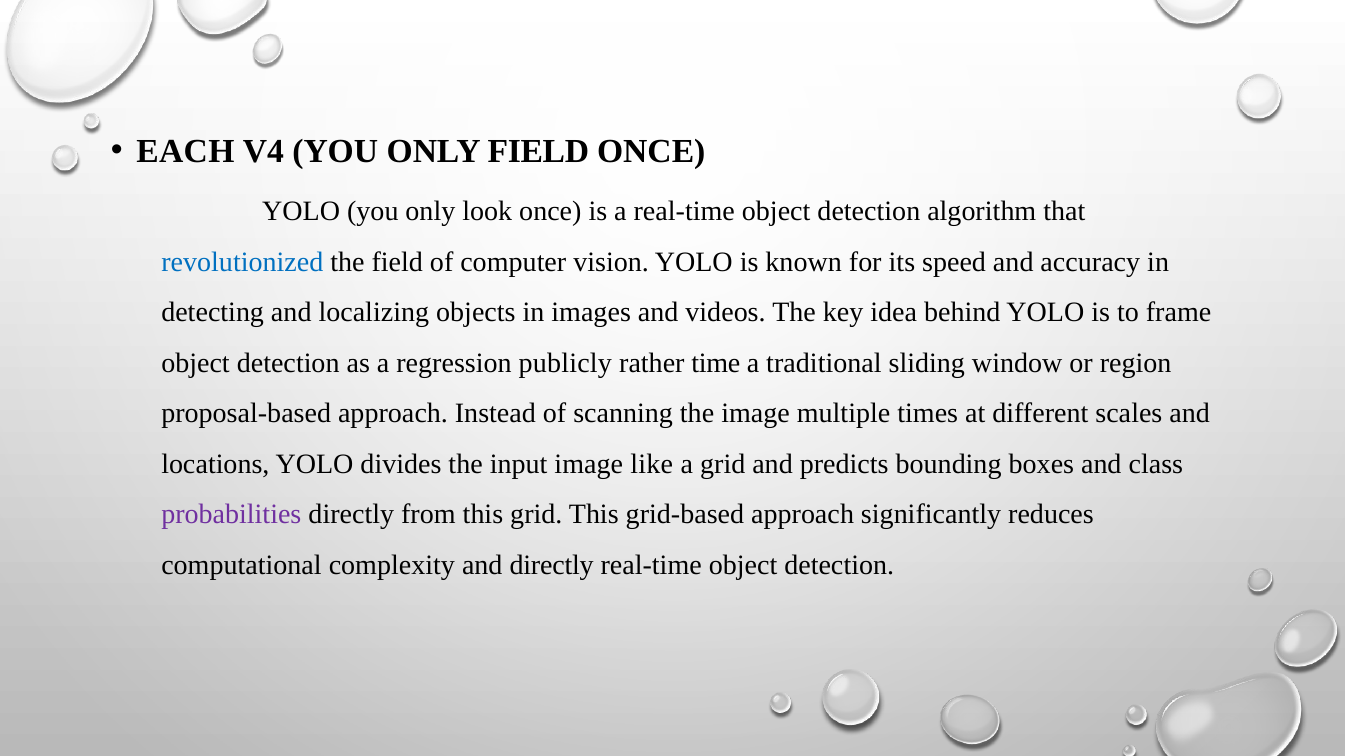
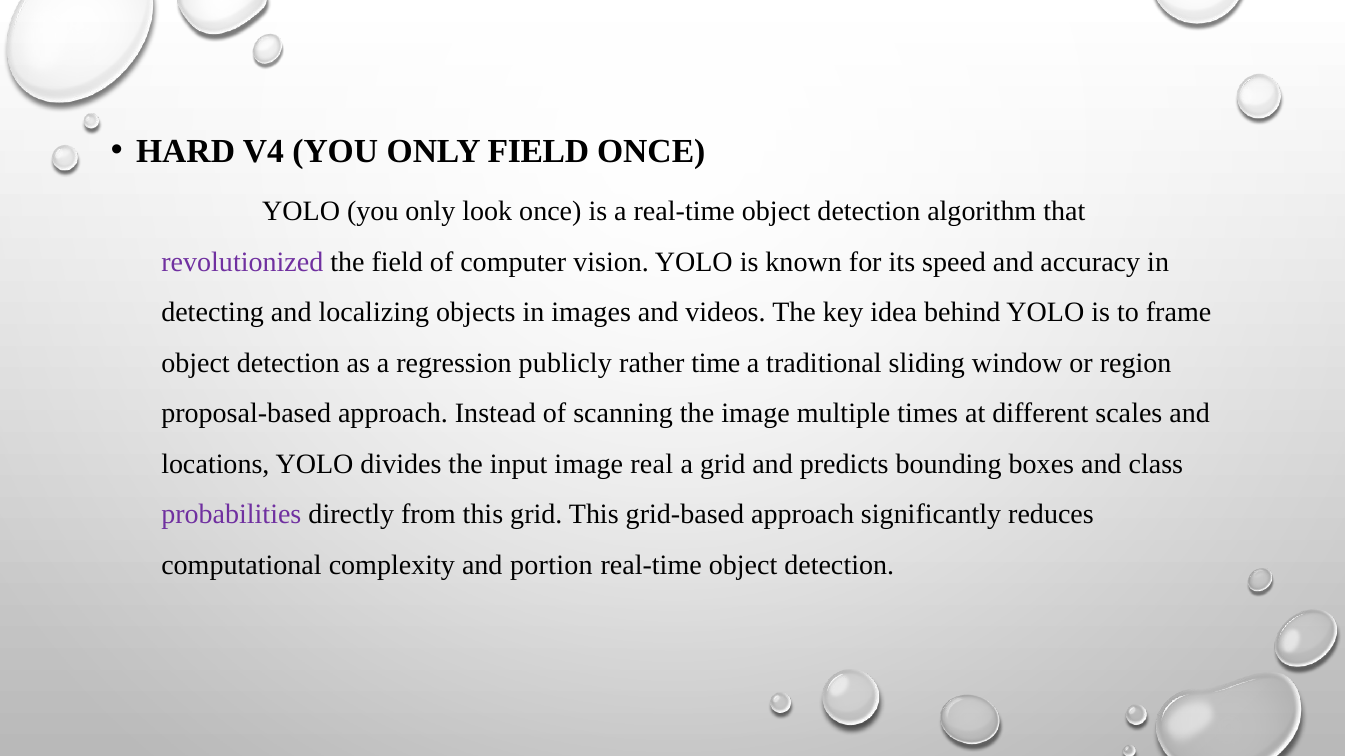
EACH: EACH -> HARD (186, 151)
revolutionized colour: blue -> purple (242, 262)
like: like -> real (652, 464)
and directly: directly -> portion (551, 565)
